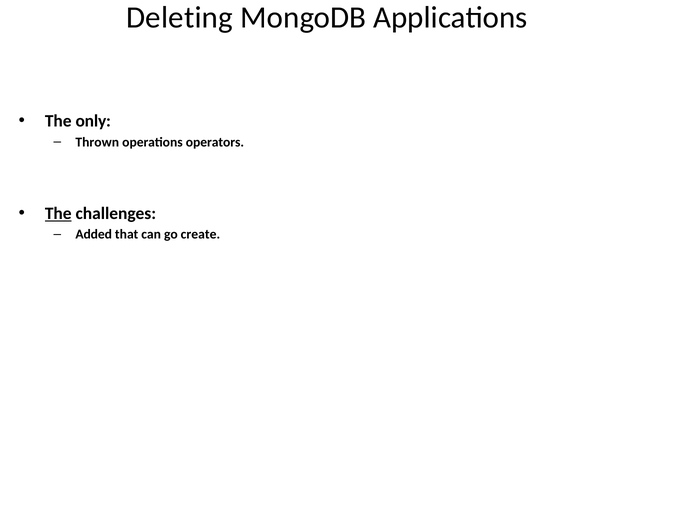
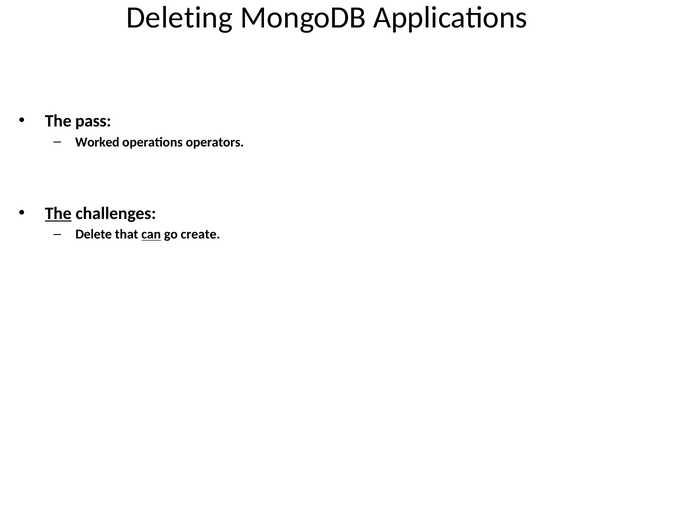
only: only -> pass (93, 121)
Thrown: Thrown -> Worked (97, 142)
Added: Added -> Delete (94, 235)
can underline: none -> present (151, 235)
